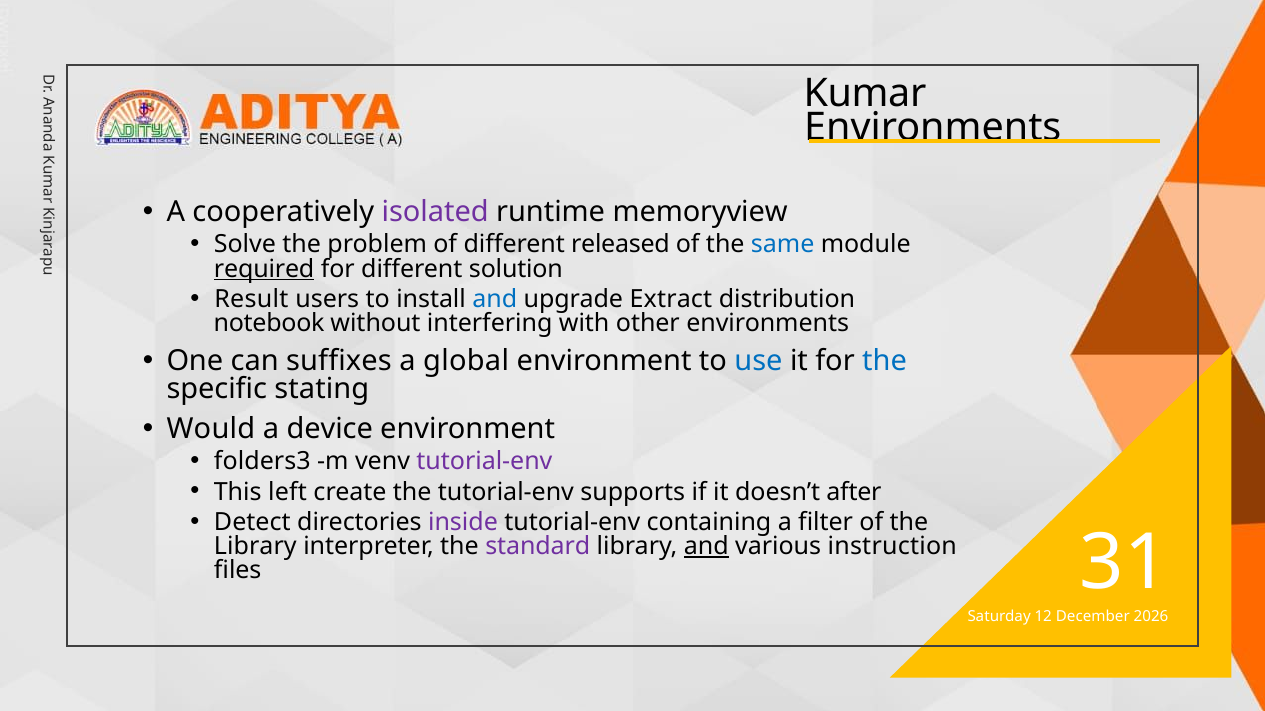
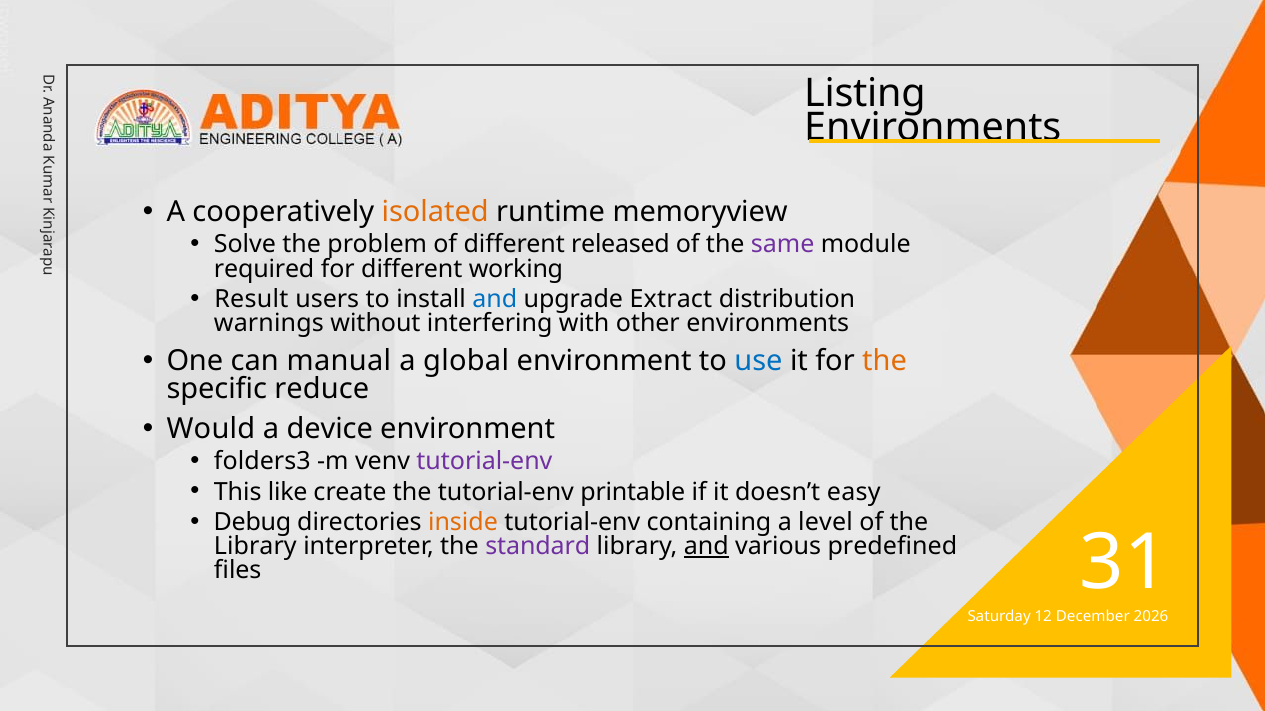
Kumar: Kumar -> Listing (865, 93)
isolated colour: purple -> orange (435, 212)
same colour: blue -> purple (783, 245)
required underline: present -> none (264, 269)
solution: solution -> working (516, 269)
notebook: notebook -> warnings (269, 324)
suffixes: suffixes -> manual (339, 361)
the colour: blue -> orange (885, 361)
stating: stating -> reduce (322, 390)
left: left -> like (288, 492)
supports: supports -> printable (633, 492)
after: after -> easy (854, 492)
Detect: Detect -> Debug (252, 522)
inside colour: purple -> orange (463, 522)
filter: filter -> level (826, 522)
instruction: instruction -> predefined (892, 547)
